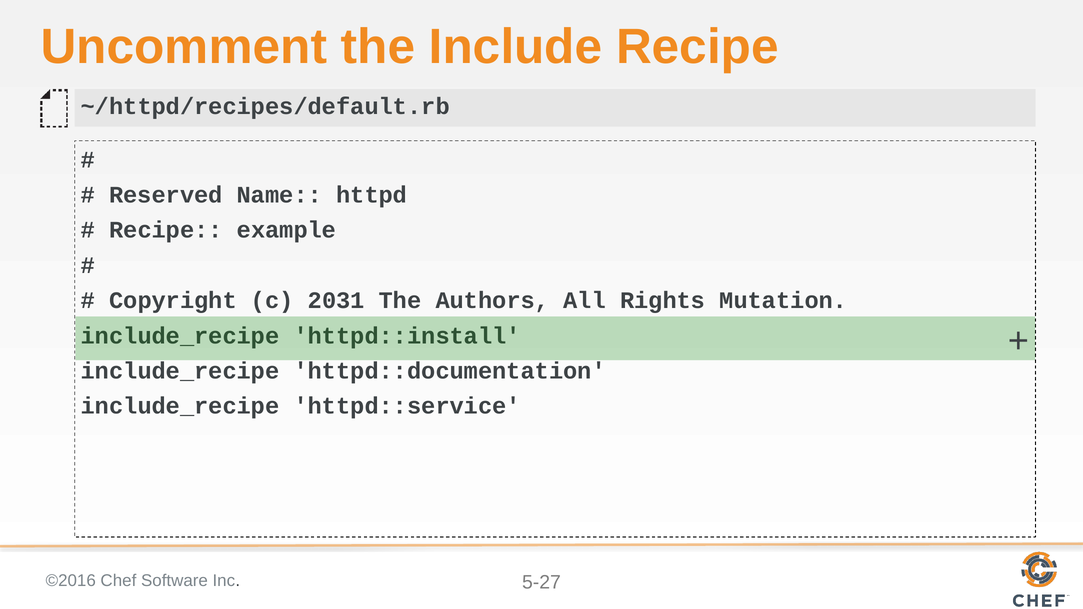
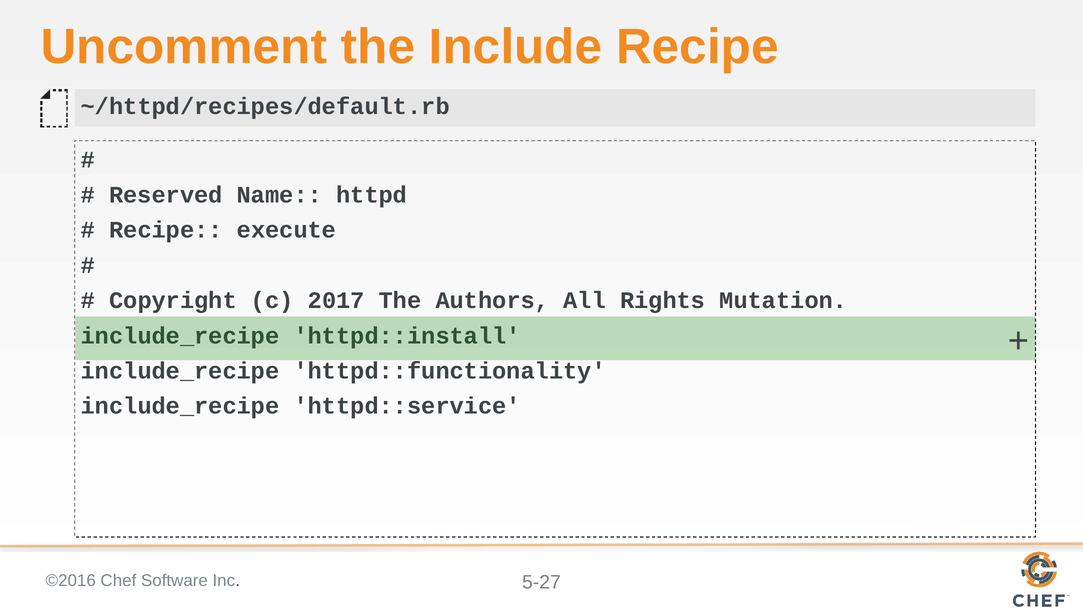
example: example -> execute (287, 230)
2031: 2031 -> 2017 (336, 301)
httpd::documentation: httpd::documentation -> httpd::functionality (450, 371)
